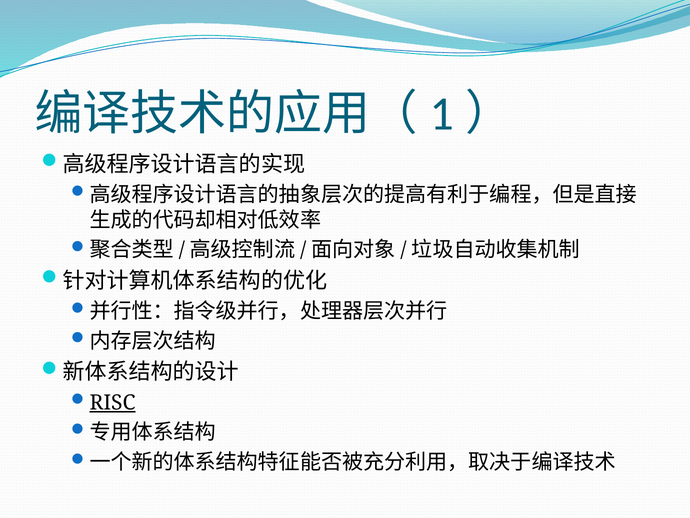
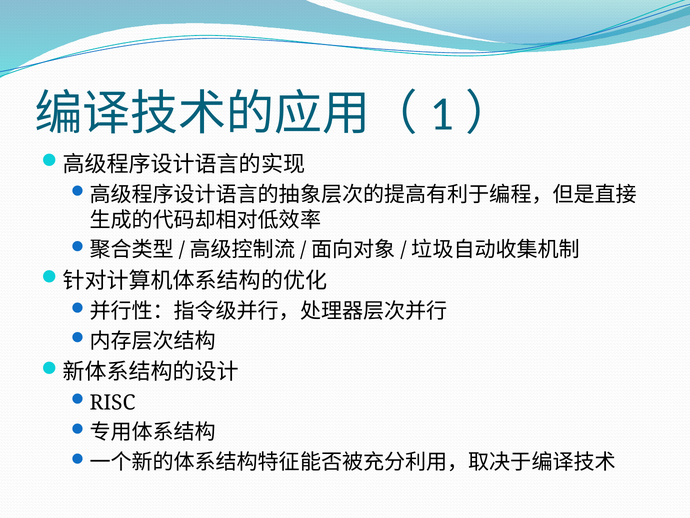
RISC underline: present -> none (113, 402)
